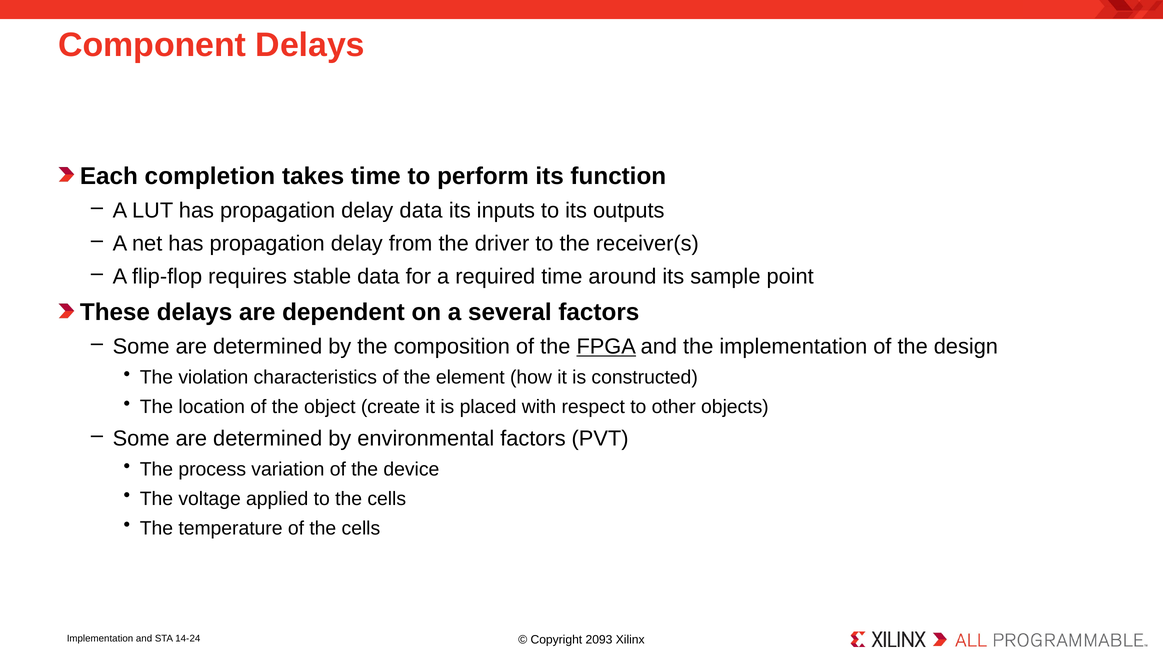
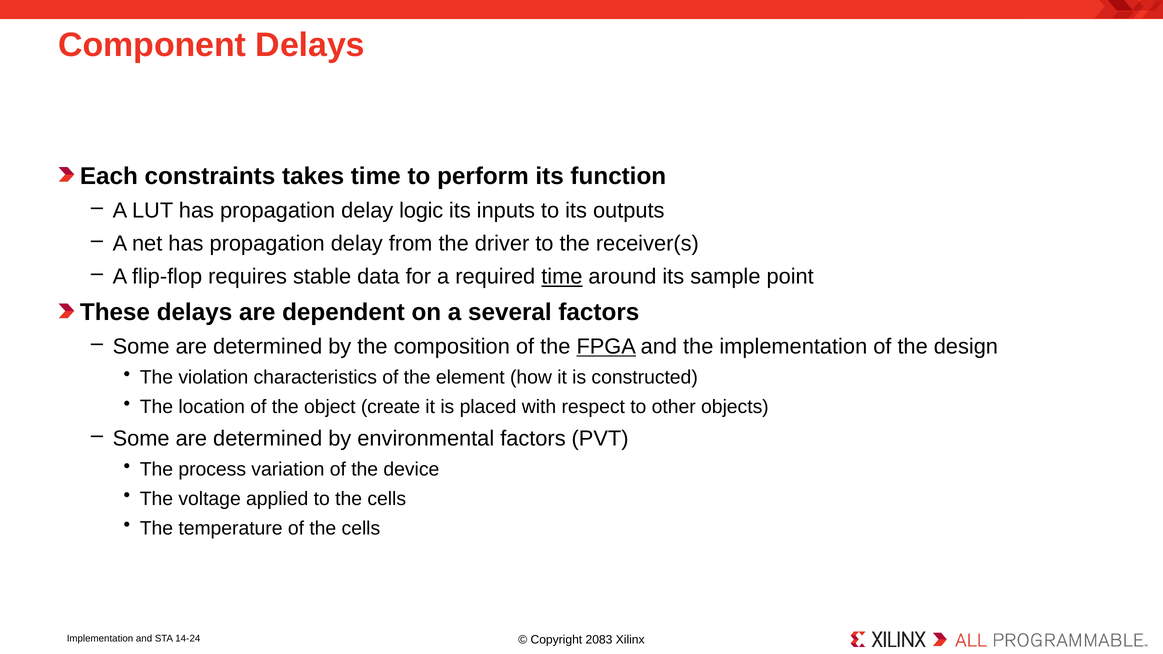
completion: completion -> constraints (210, 176)
delay data: data -> logic (421, 211)
time underline: none -> present (562, 277)
2093: 2093 -> 2083 (599, 640)
